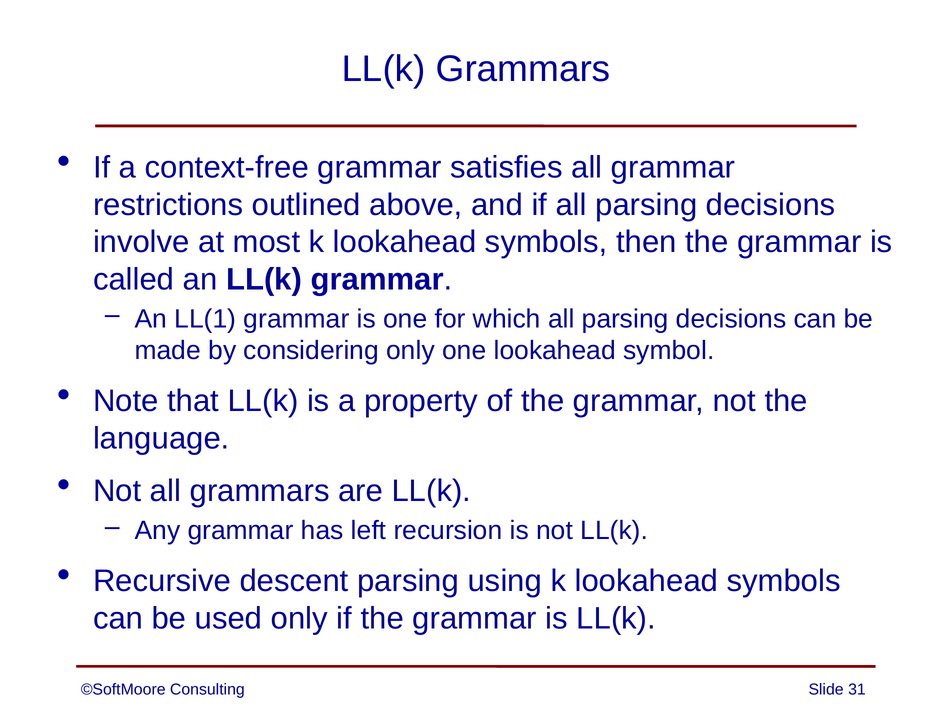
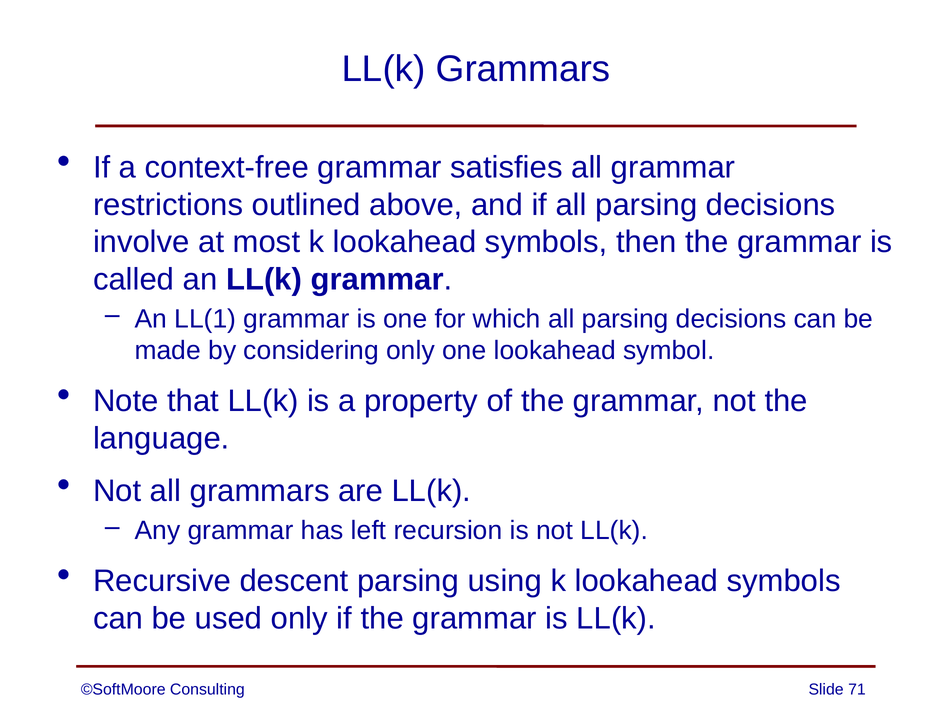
31: 31 -> 71 (857, 690)
